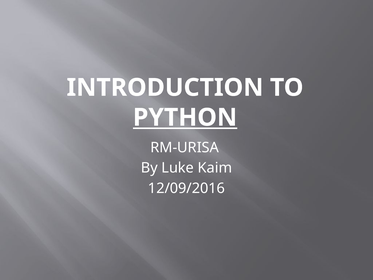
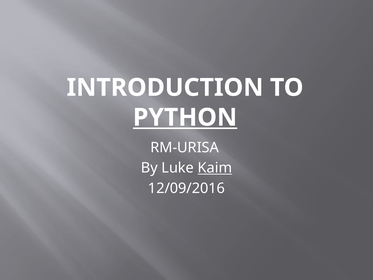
Kaim underline: none -> present (215, 168)
